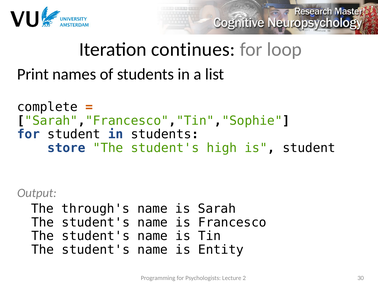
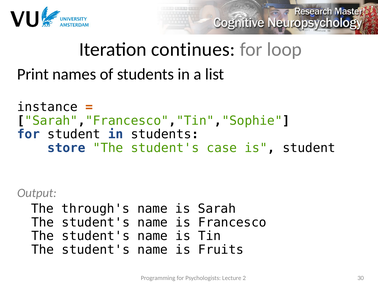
complete: complete -> instance (47, 107)
high: high -> case (222, 148)
Entity: Entity -> Fruits (221, 249)
